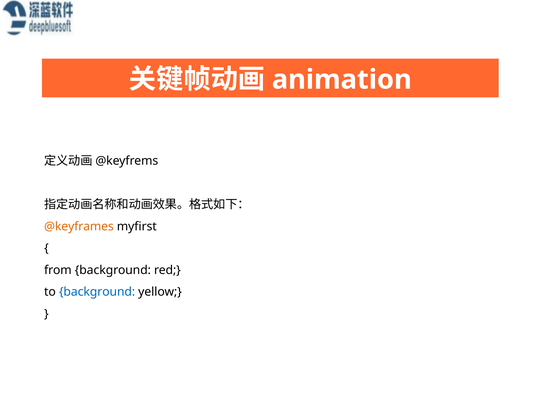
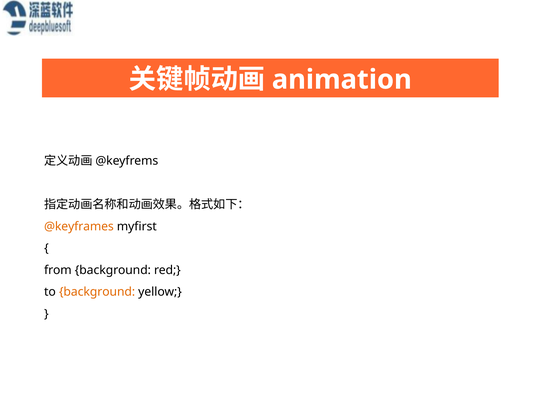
background colour: blue -> orange (97, 292)
